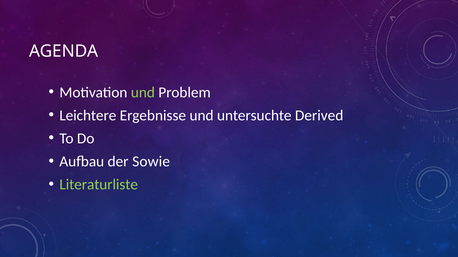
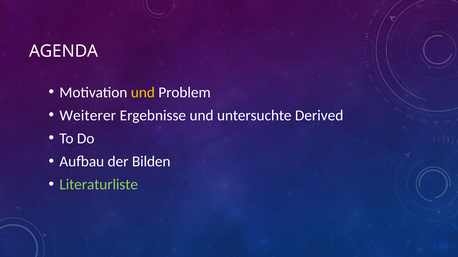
und colour: light green -> yellow (143, 93)
Leichtere: Leichtere -> Weiterer (88, 116)
Sowie: Sowie -> Bilden (151, 162)
